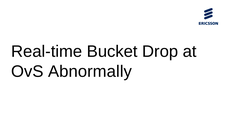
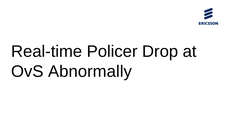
Bucket: Bucket -> Policer (112, 52)
